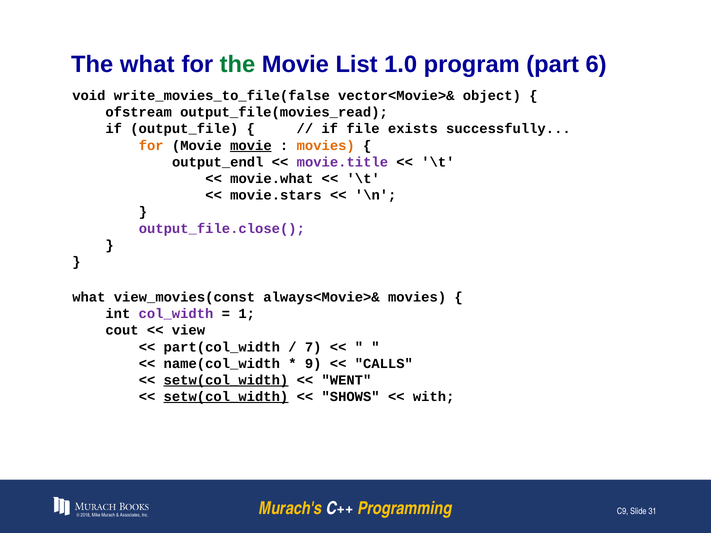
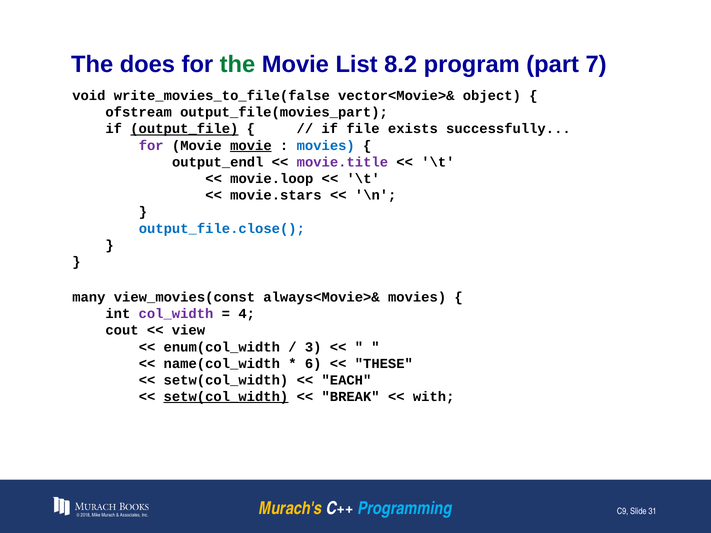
The what: what -> does (147, 65)
1.0: 1.0 -> 8.2 (401, 65)
6: 6 -> 7 (596, 65)
output_file(movies_read: output_file(movies_read -> output_file(movies_part (284, 112)
output_file underline: none -> present (184, 129)
for colour: orange -> purple (151, 146)
movies colour: orange -> blue (326, 146)
movie.what: movie.what -> movie.loop (272, 179)
output_file.close( colour: purple -> blue (222, 229)
what: what -> many (89, 297)
1: 1 -> 4 (247, 314)
part(col_width: part(col_width -> enum(col_width (222, 347)
7: 7 -> 3 (313, 347)
9: 9 -> 6 (313, 364)
CALLS: CALLS -> THESE (384, 364)
setw(col_width underline: present -> none (226, 380)
WENT: WENT -> EACH (346, 380)
SHOWS: SHOWS -> BREAK (351, 397)
Programming colour: yellow -> light blue (405, 508)
